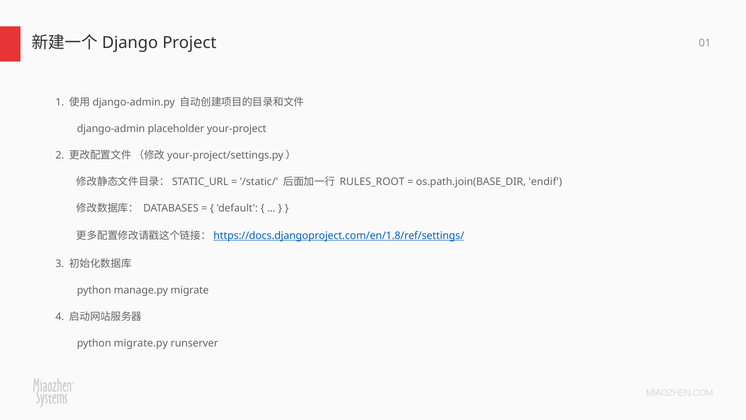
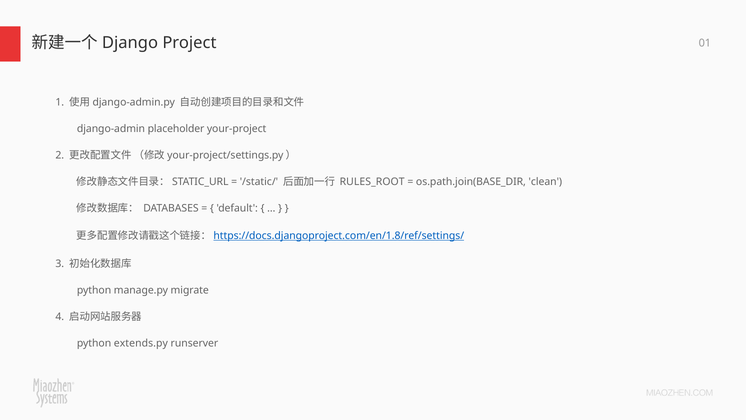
endif: endif -> clean (545, 182)
migrate.py: migrate.py -> extends.py (141, 343)
